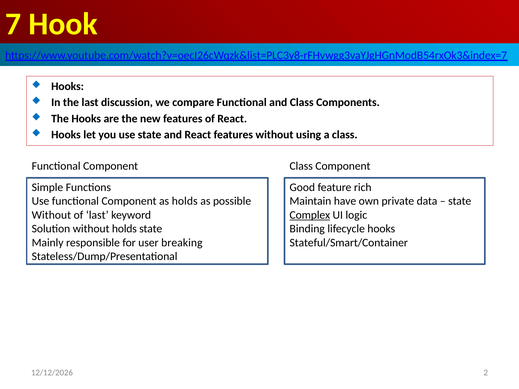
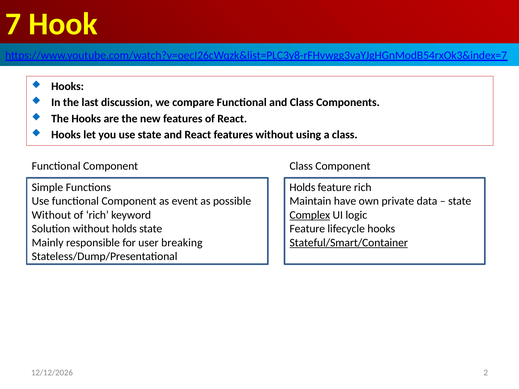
Good: Good -> Holds (302, 187)
as holds: holds -> event (185, 201)
of last: last -> rich (97, 215)
Binding: Binding -> Feature (307, 229)
Stateful/Smart/Container underline: none -> present (349, 243)
